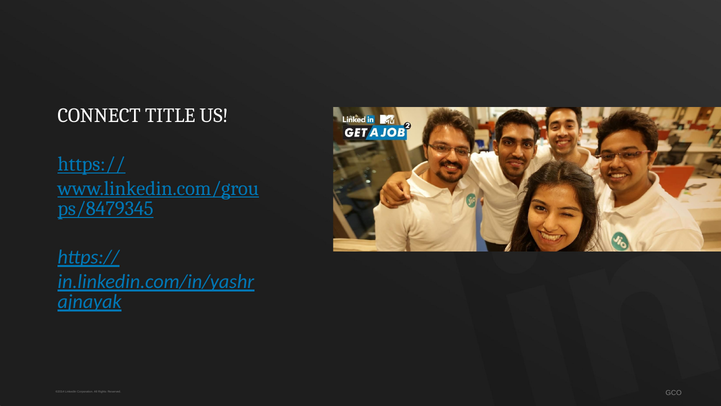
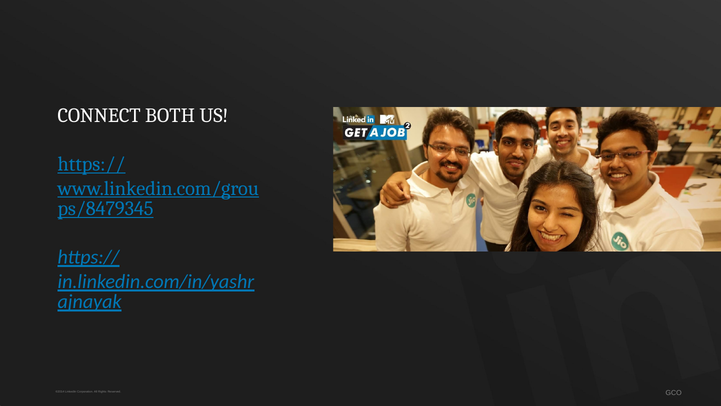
TITLE: TITLE -> BOTH (170, 115)
